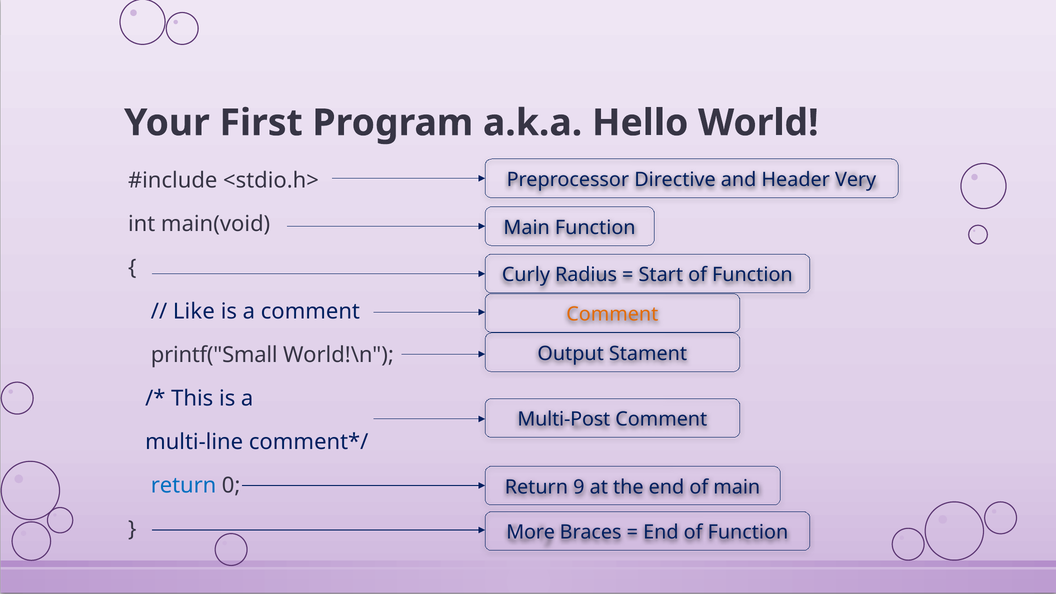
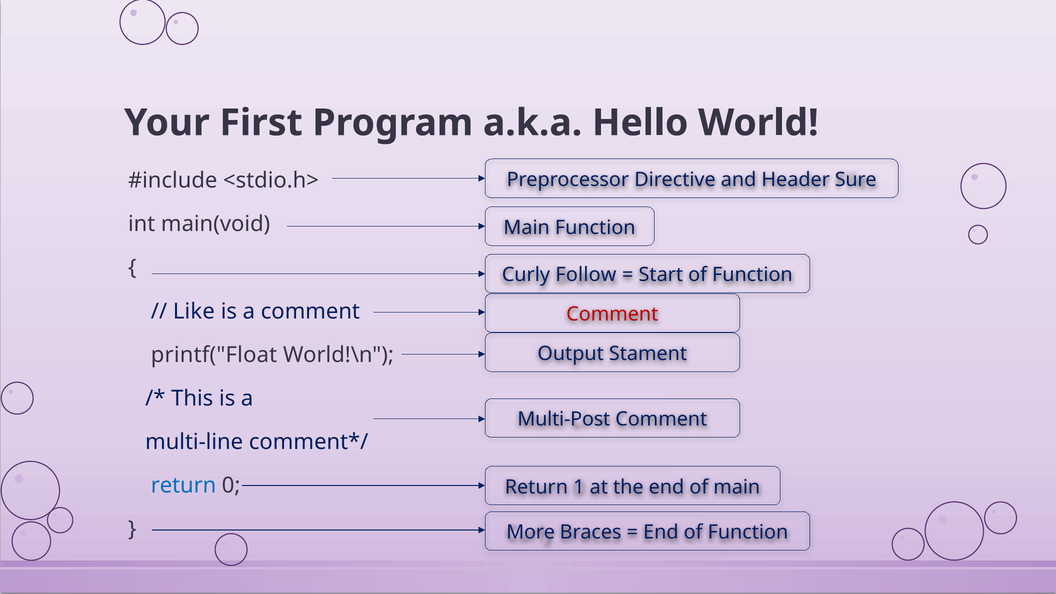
Very: Very -> Sure (856, 180)
Radius: Radius -> Follow (586, 275)
Comment colour: orange -> red (612, 314)
printf("Small: printf("Small -> printf("Float (214, 355)
9: 9 -> 1 (579, 487)
